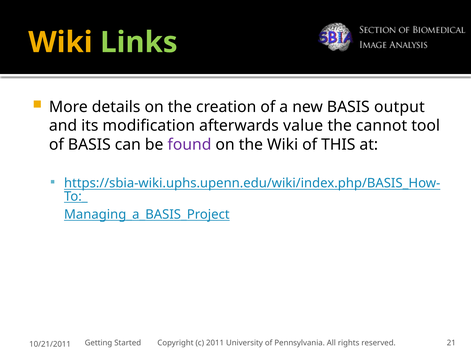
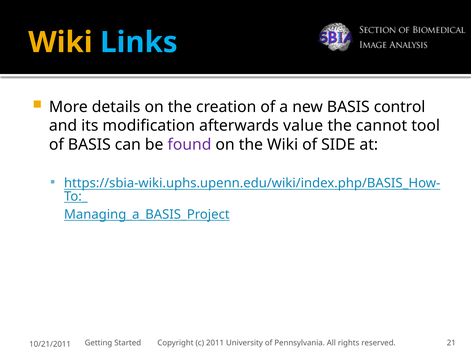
Links colour: light green -> light blue (139, 42)
output: output -> control (400, 107)
THIS: THIS -> SIDE (338, 144)
